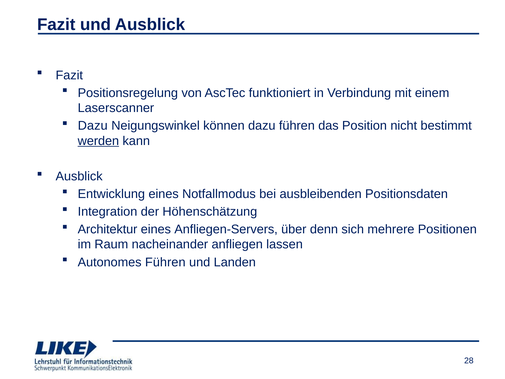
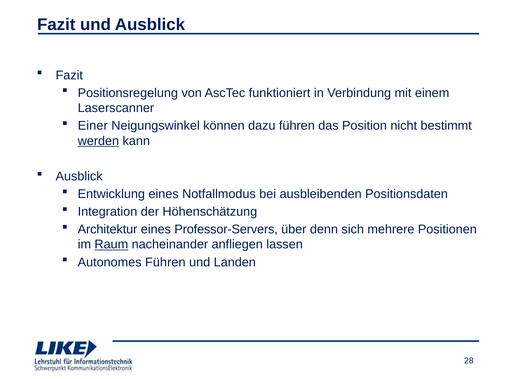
Dazu: Dazu -> Einer (93, 126)
Anfliegen-Servers: Anfliegen-Servers -> Professor-Servers (226, 229)
Raum underline: none -> present (111, 244)
